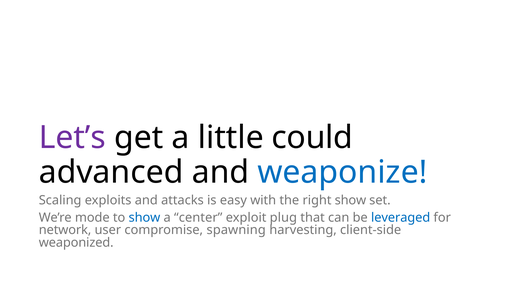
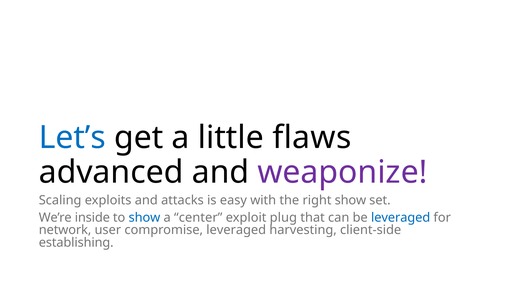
Let’s colour: purple -> blue (72, 138)
could: could -> flaws (312, 138)
weaponize colour: blue -> purple (342, 172)
mode: mode -> inside (92, 218)
compromise spawning: spawning -> leveraged (236, 230)
weaponized: weaponized -> establishing (76, 242)
